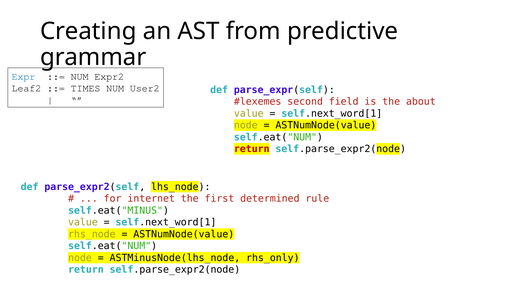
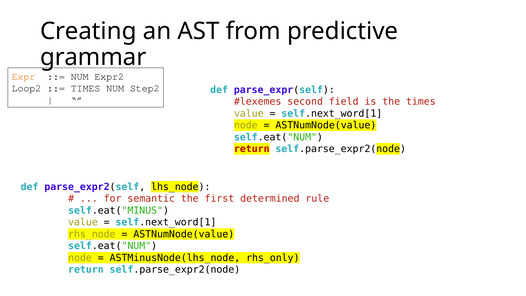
Expr colour: blue -> orange (23, 76)
Leaf2: Leaf2 -> Loop2 (26, 88)
User2: User2 -> Step2 (145, 88)
the about: about -> times (421, 102)
internet: internet -> semantic (151, 199)
